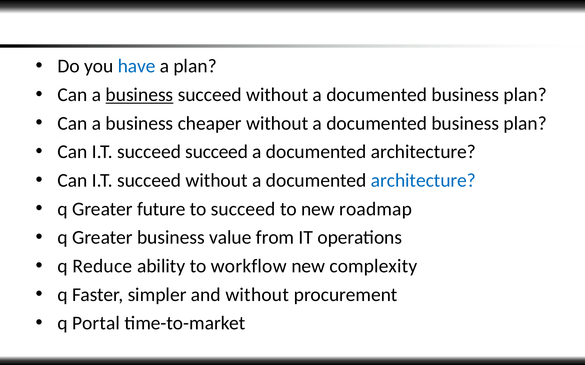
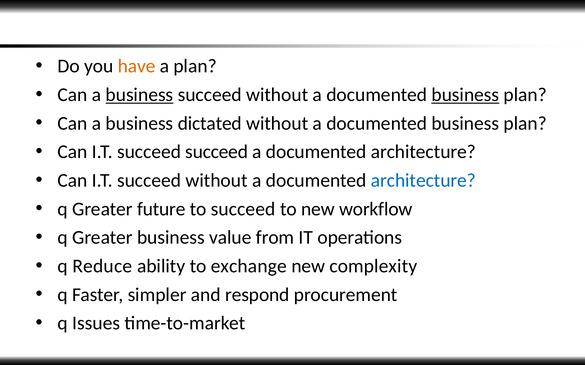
have colour: blue -> orange (137, 66)
business underline: none -> present (465, 95)
cheaper: cheaper -> dictated (210, 123)
roadmap: roadmap -> workflow (376, 209)
workflow: workflow -> exchange (249, 267)
and without: without -> respond (257, 295)
Portal: Portal -> Issues (96, 324)
